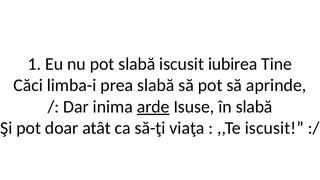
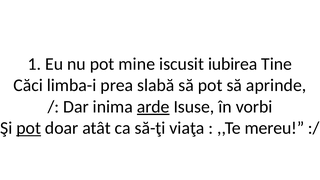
pot slabă: slabă -> mine (137, 64)
în slabă: slabă -> vorbi (254, 107)
pot underline: none -> present (29, 128)
,,Te iscusit: iscusit -> mereu (274, 128)
